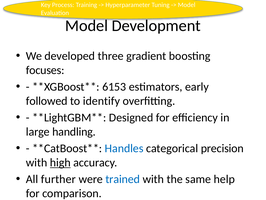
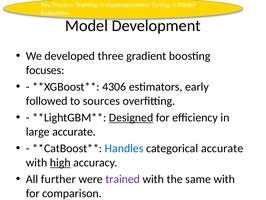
6153: 6153 -> 4306 (114, 87)
identify: identify -> sources (101, 101)
Designed underline: none -> present (131, 117)
large handling: handling -> accurate (74, 131)
categorical precision: precision -> accurate (222, 148)
trained colour: blue -> purple (123, 179)
same help: help -> with (224, 179)
